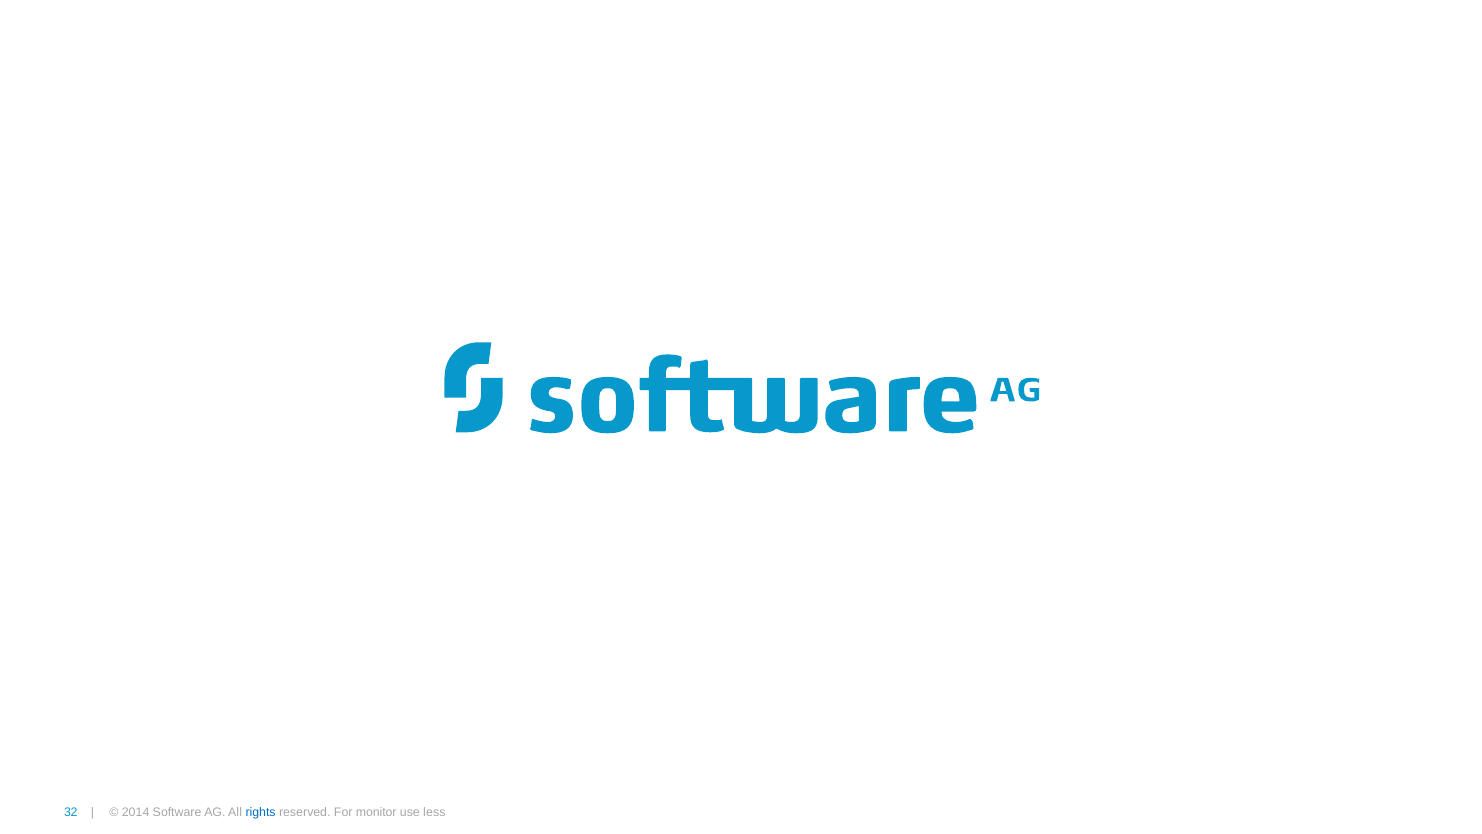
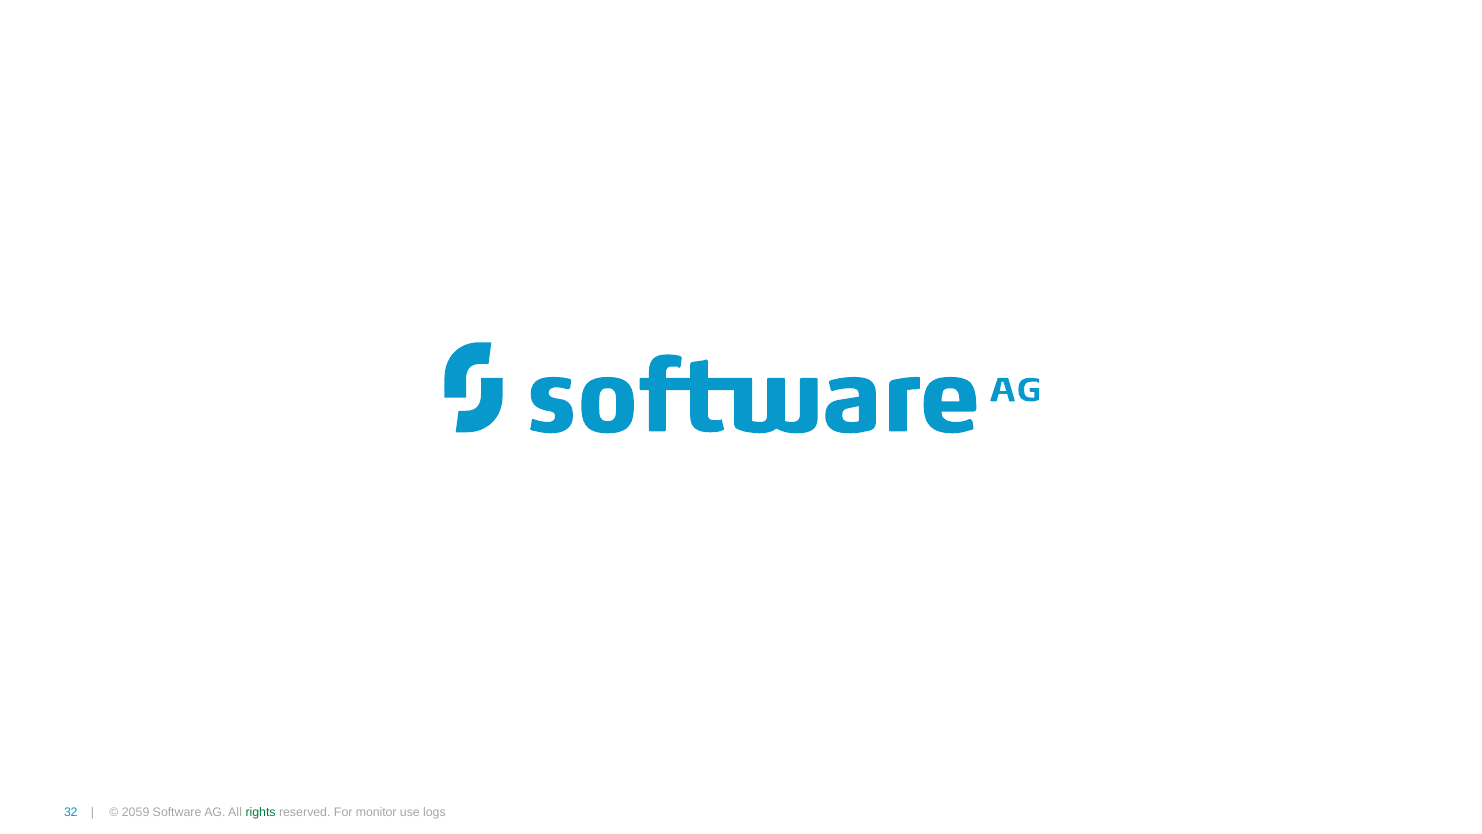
2014: 2014 -> 2059 (136, 812)
rights colour: blue -> green (261, 812)
less: less -> logs (434, 812)
